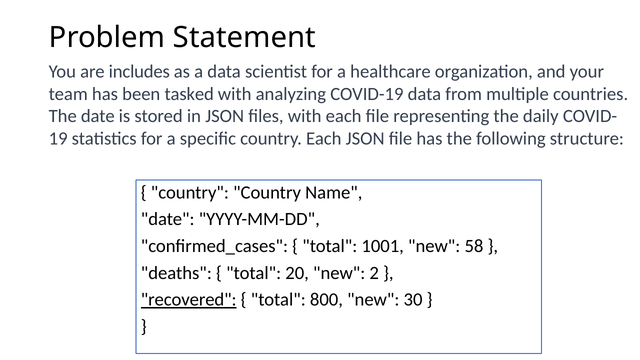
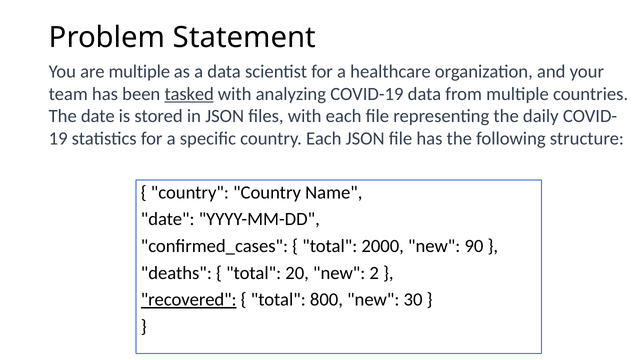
are includes: includes -> multiple (139, 71)
tasked underline: none -> present (189, 94)
1001: 1001 -> 2000 (383, 246)
58: 58 -> 90 (474, 246)
